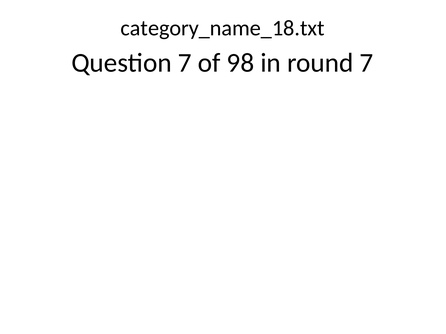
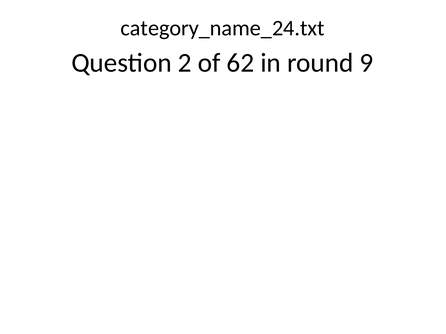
category_name_18.txt: category_name_18.txt -> category_name_24.txt (223, 28)
Question 7: 7 -> 2 (185, 63)
98: 98 -> 62 (240, 63)
round 7: 7 -> 9 (366, 63)
